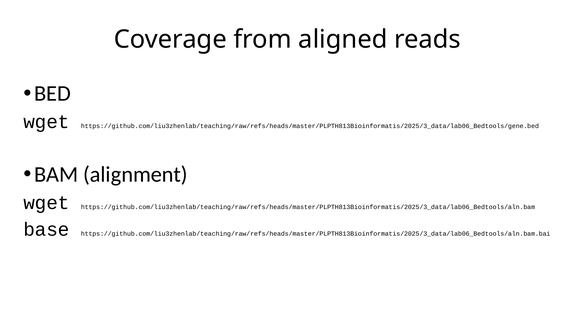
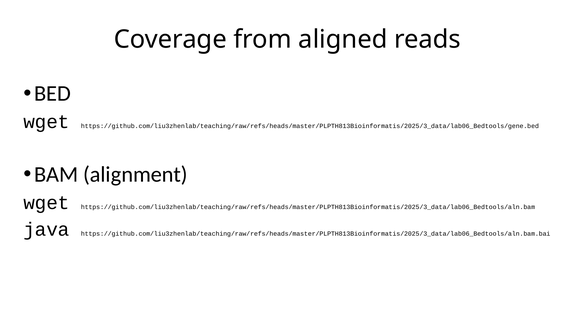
base: base -> java (46, 230)
